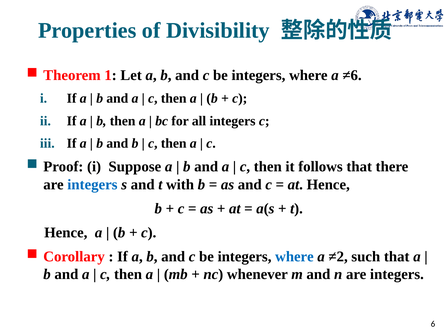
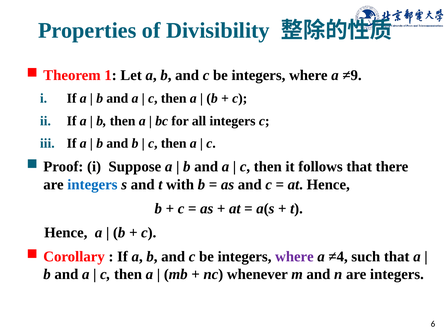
≠6: ≠6 -> ≠9 (352, 75)
where colour: blue -> purple (294, 256)
≠2: ≠2 -> ≠4 (338, 256)
